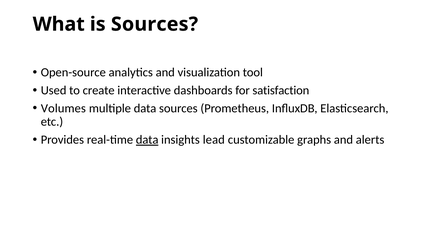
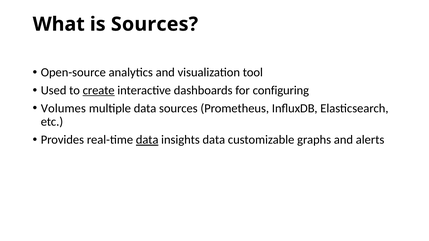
create underline: none -> present (99, 91)
satisfaction: satisfaction -> configuring (281, 91)
insights lead: lead -> data (214, 140)
